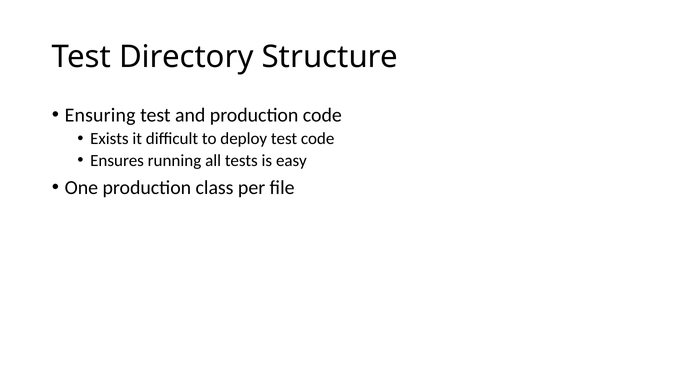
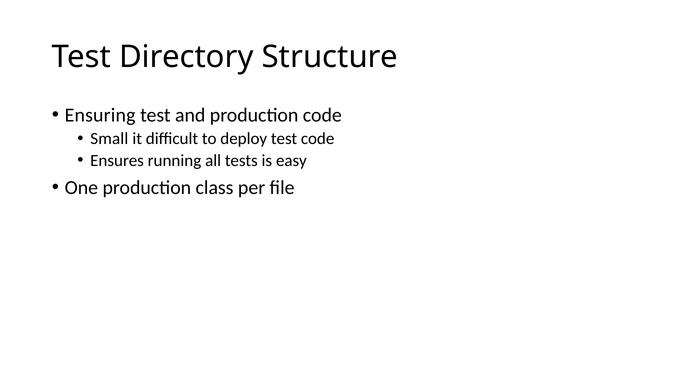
Exists: Exists -> Small (109, 139)
